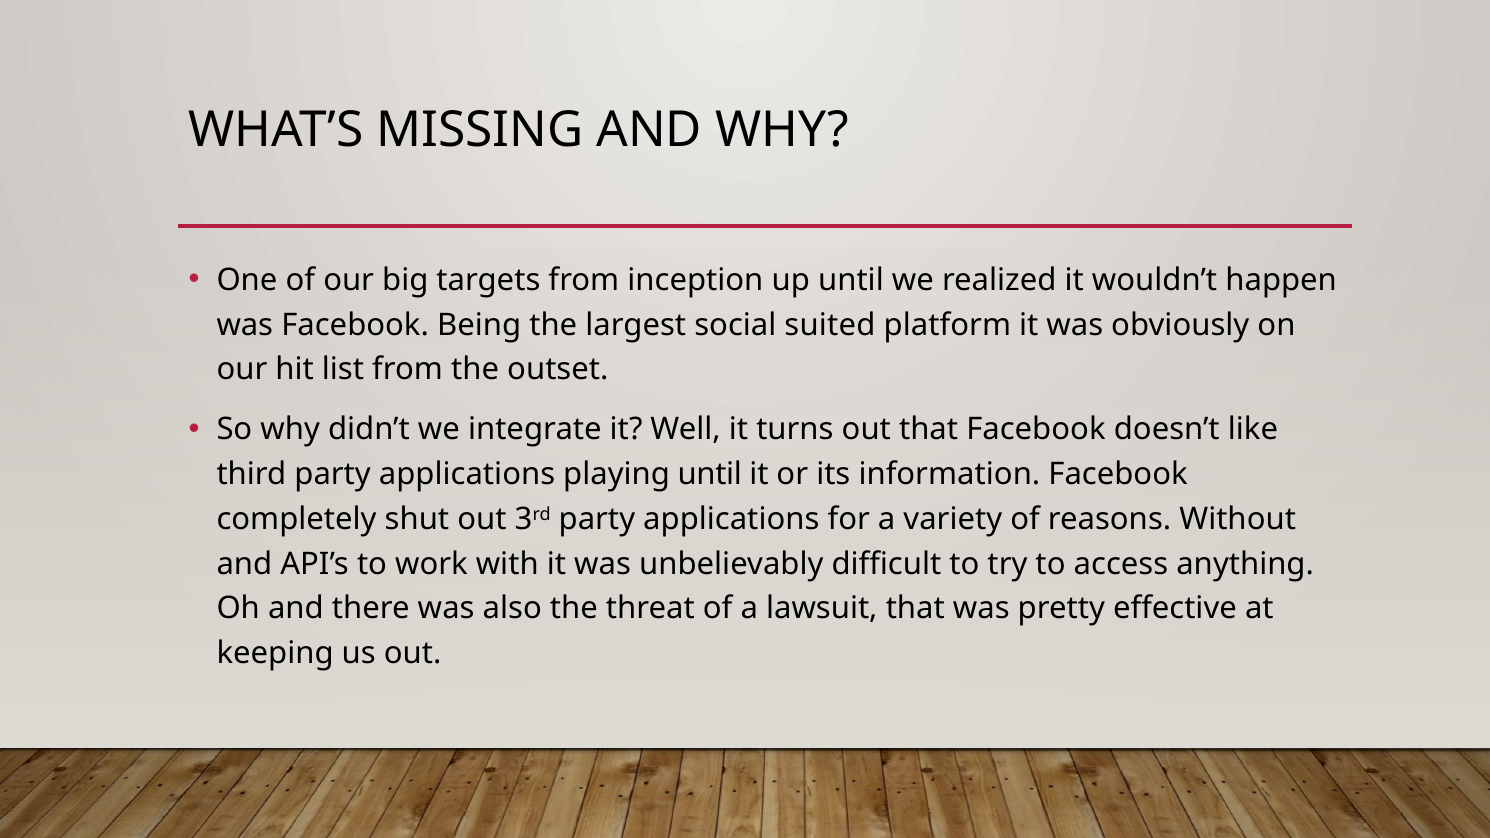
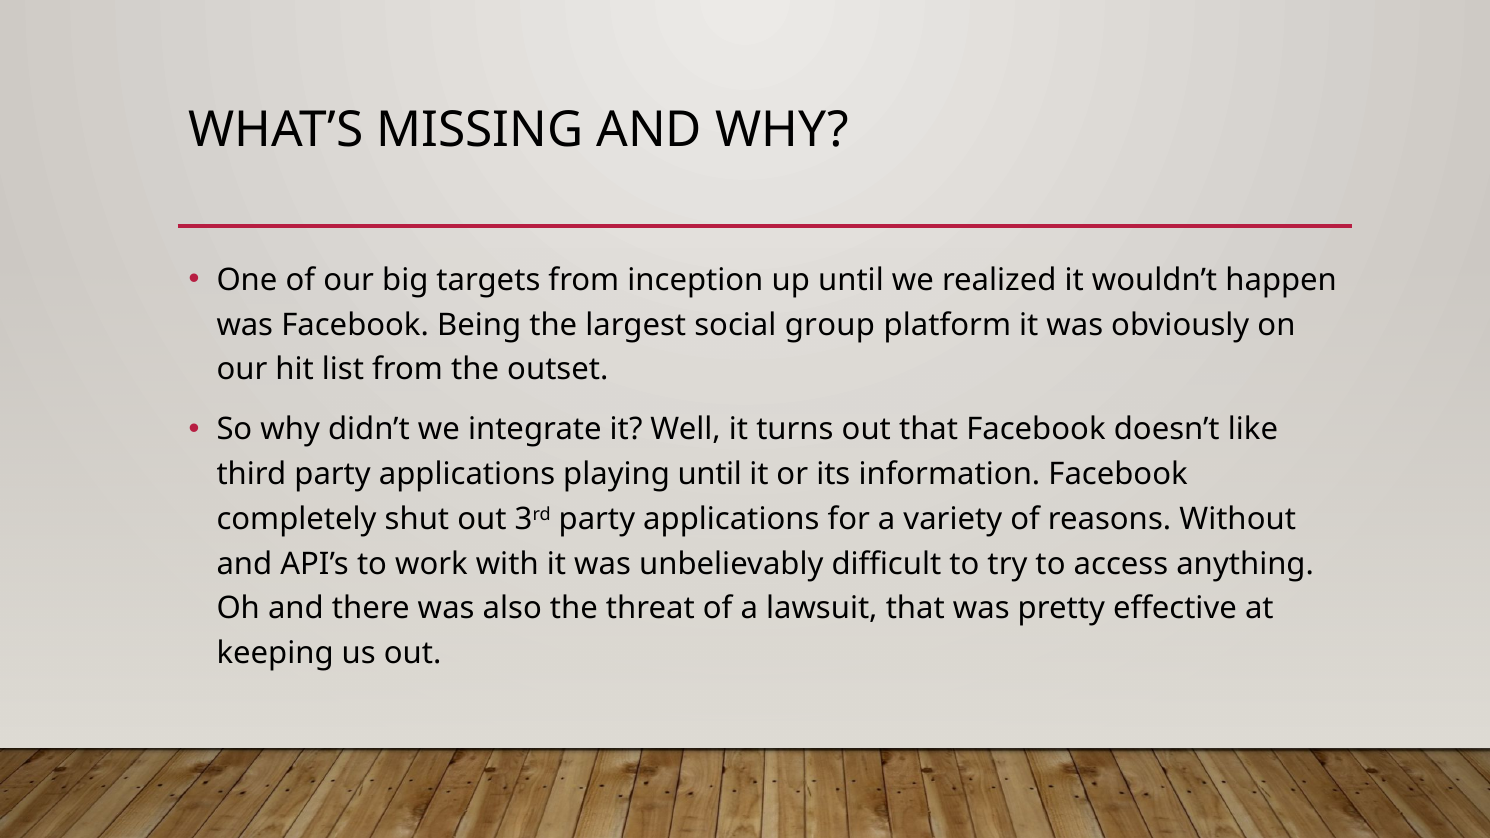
suited: suited -> group (830, 325)
